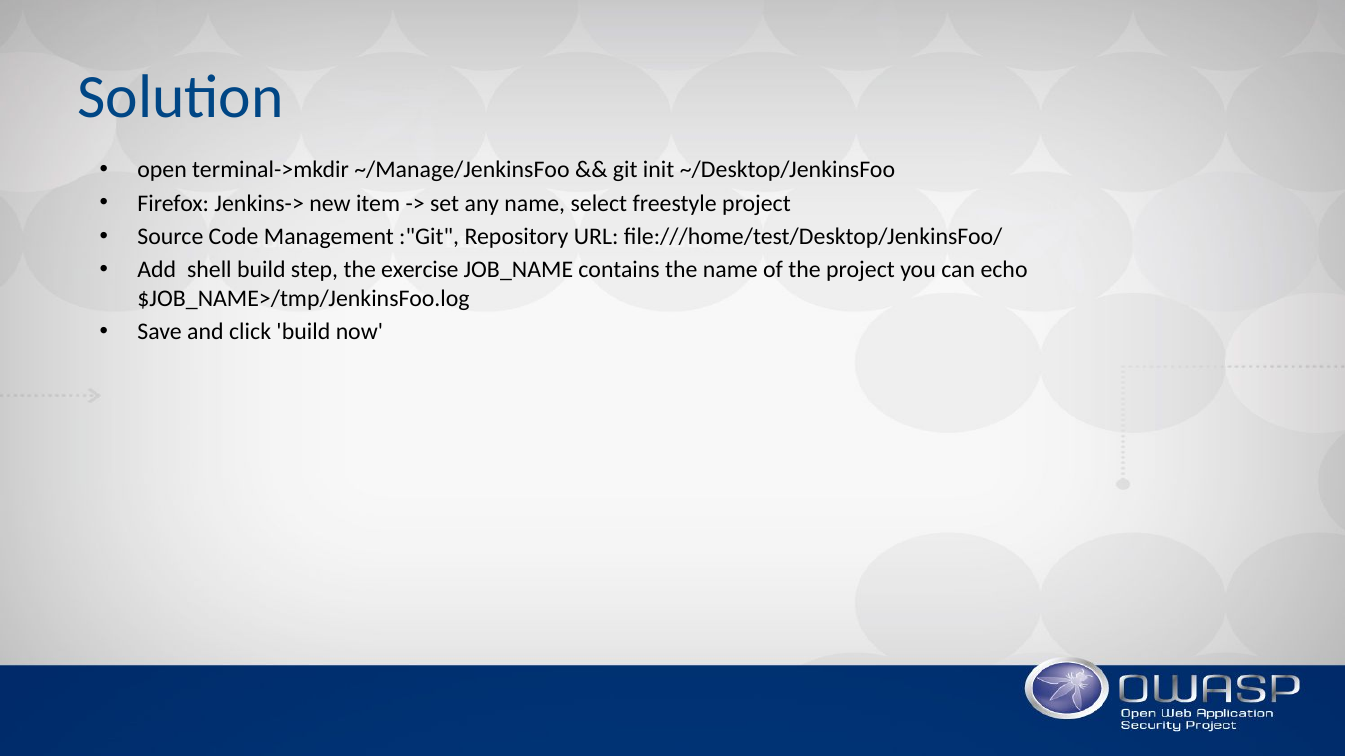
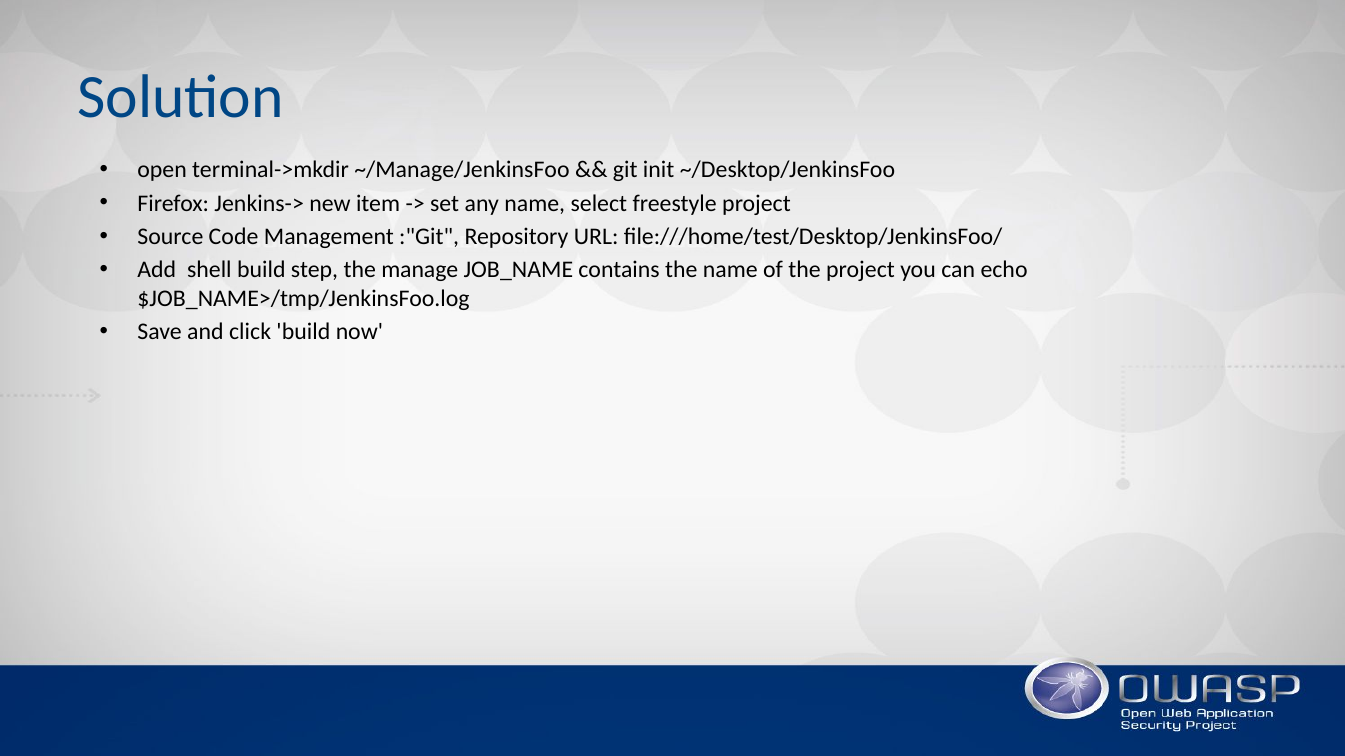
exercise: exercise -> manage (420, 270)
